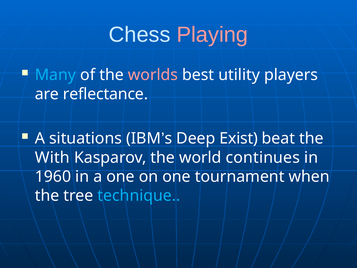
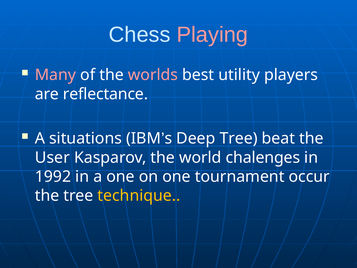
Many colour: light blue -> pink (55, 75)
Deep Exist: Exist -> Tree (239, 138)
With: With -> User (52, 157)
continues: continues -> chalenges (263, 157)
1960: 1960 -> 1992 (53, 176)
when: when -> occur (309, 176)
technique colour: light blue -> yellow (139, 196)
